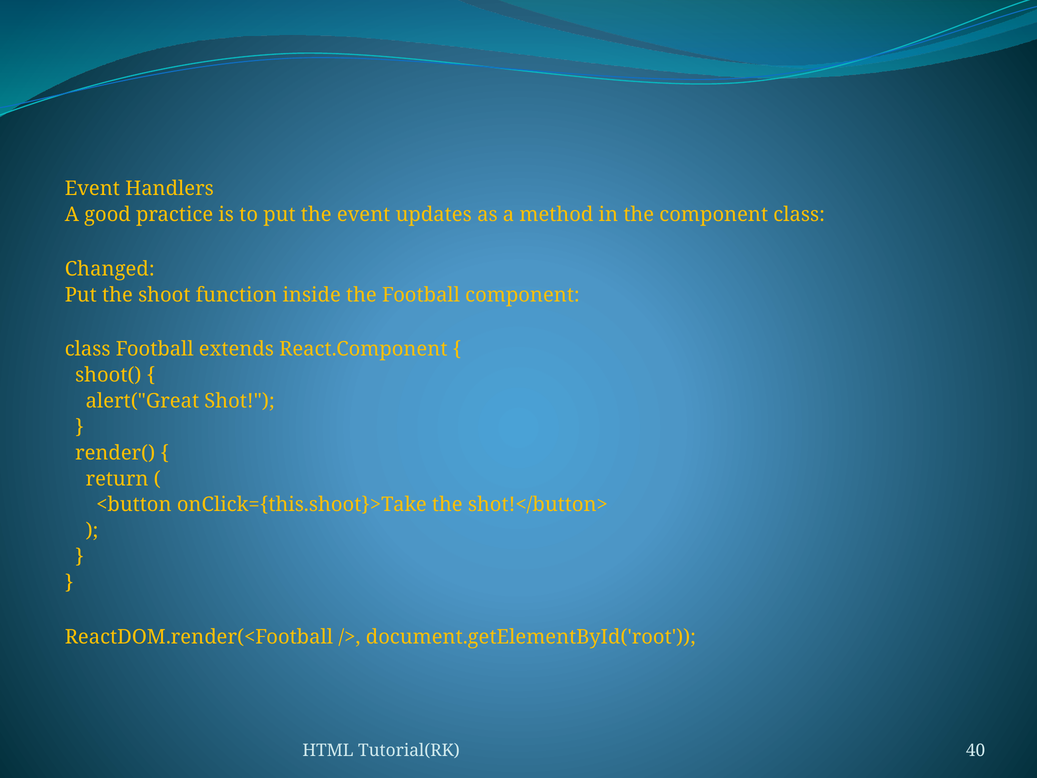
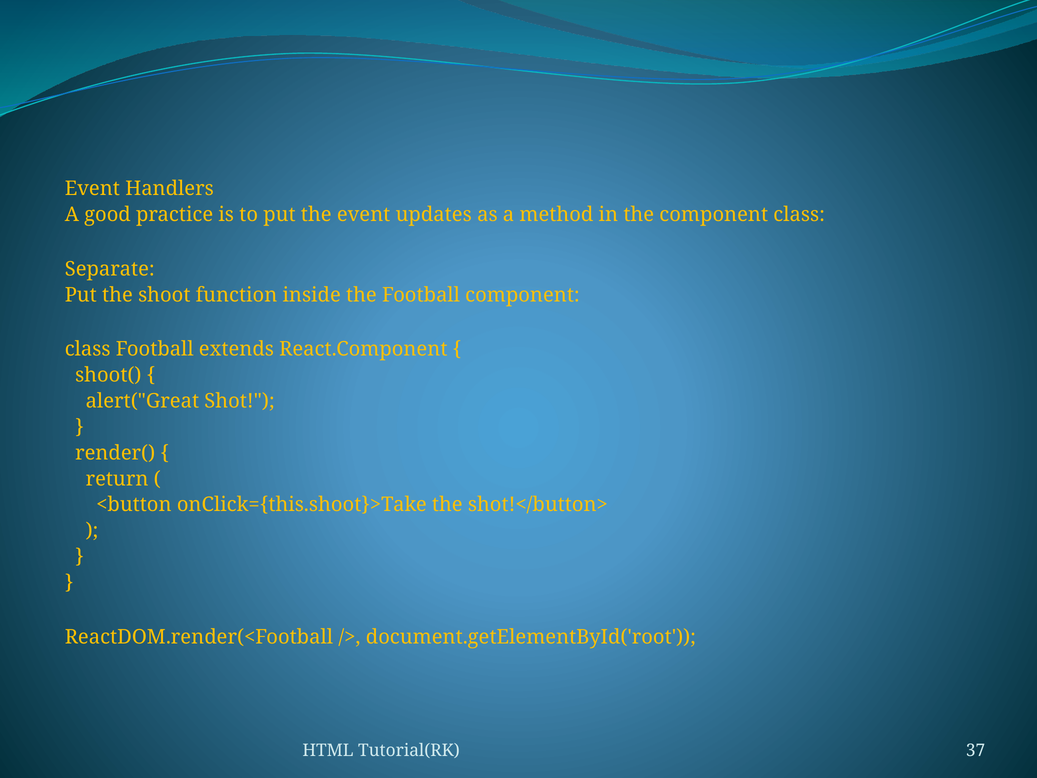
Changed: Changed -> Separate (110, 269)
40: 40 -> 37 (976, 750)
